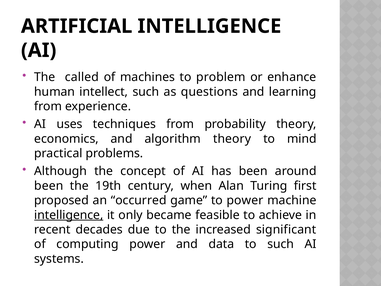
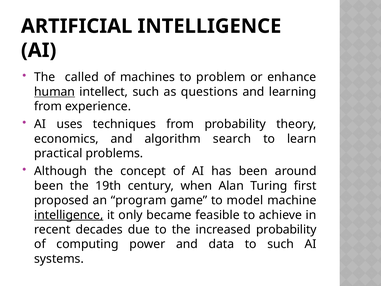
human underline: none -> present (55, 92)
algorithm theory: theory -> search (232, 139)
mind: mind -> learn (302, 139)
occurred: occurred -> program (139, 200)
to power: power -> model (245, 200)
increased significant: significant -> probability (286, 229)
